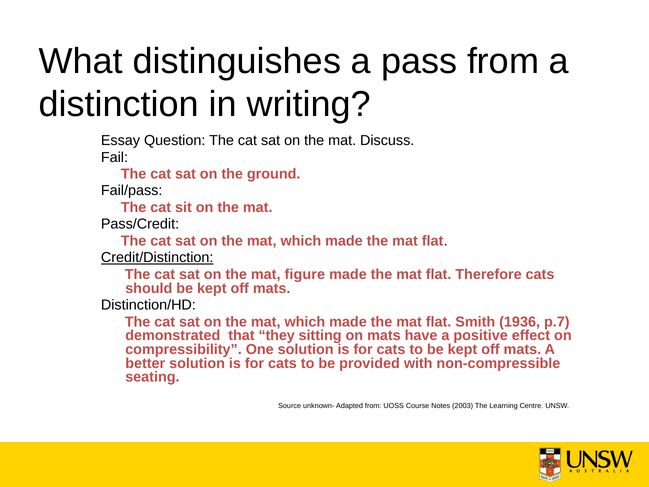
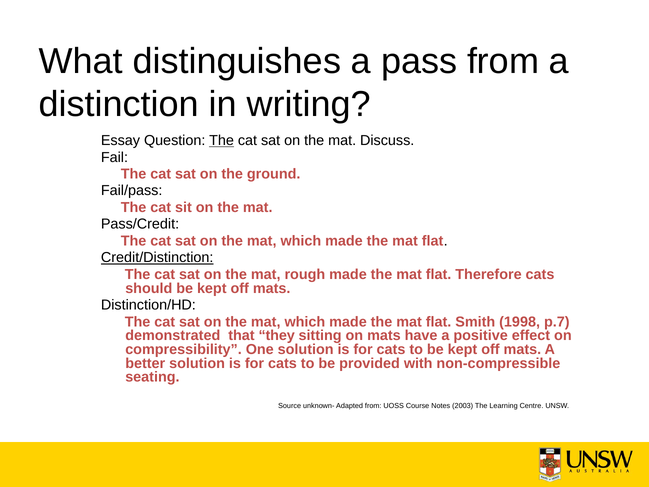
The underline: none -> present (222, 140)
figure: figure -> rough (305, 274)
1936: 1936 -> 1998 (520, 322)
